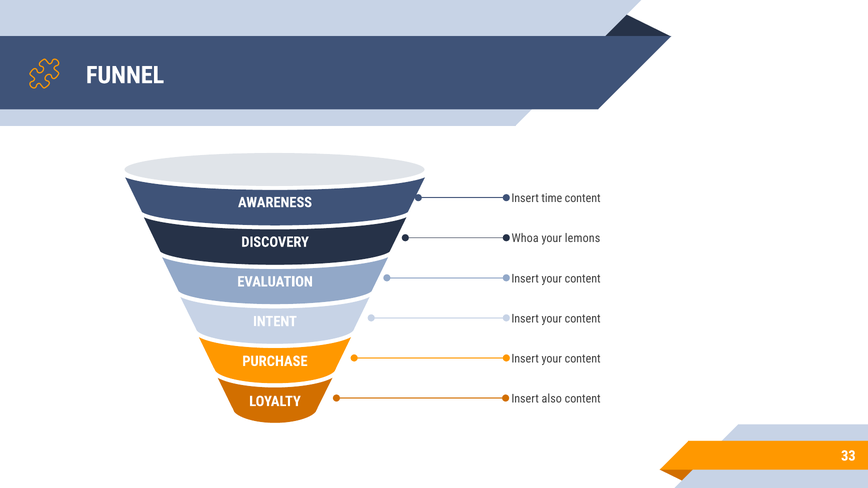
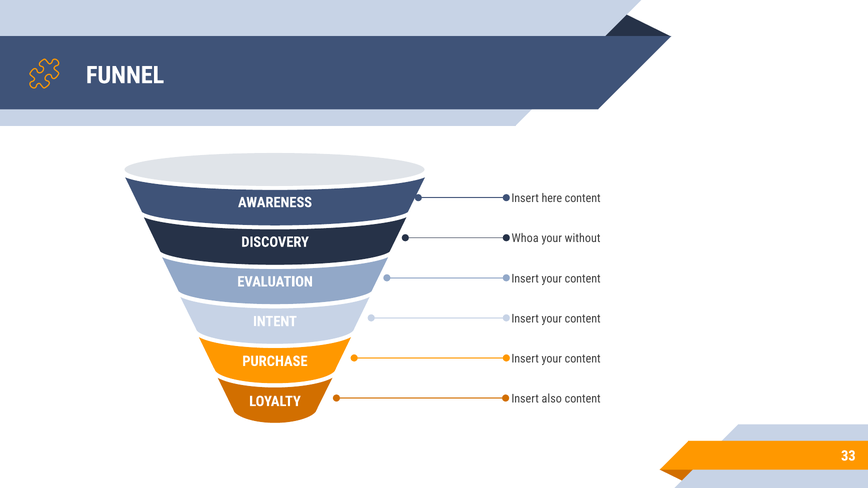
time: time -> here (552, 199)
lemons: lemons -> without (583, 239)
